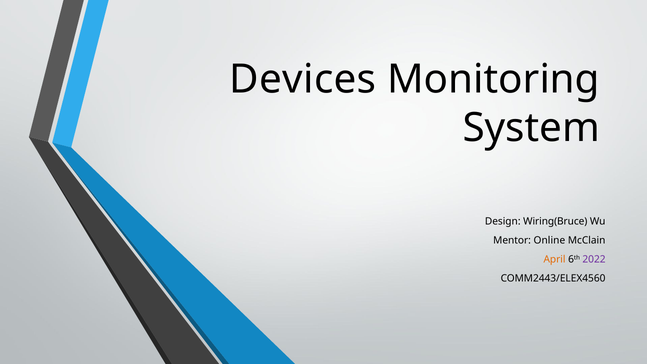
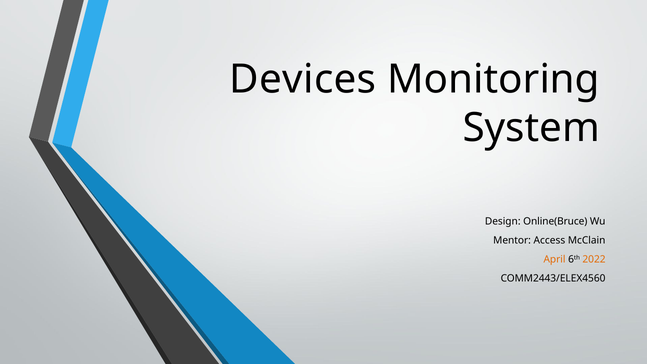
Wiring(Bruce: Wiring(Bruce -> Online(Bruce (555, 221)
Online: Online -> Access (549, 240)
2022 colour: purple -> orange (594, 259)
